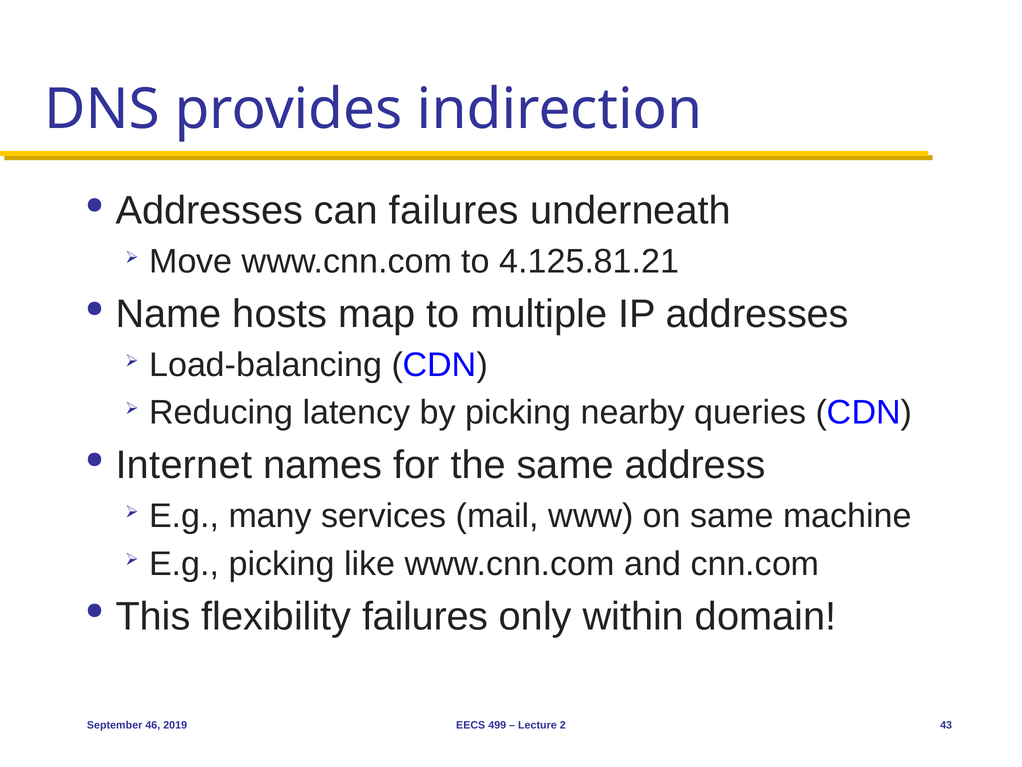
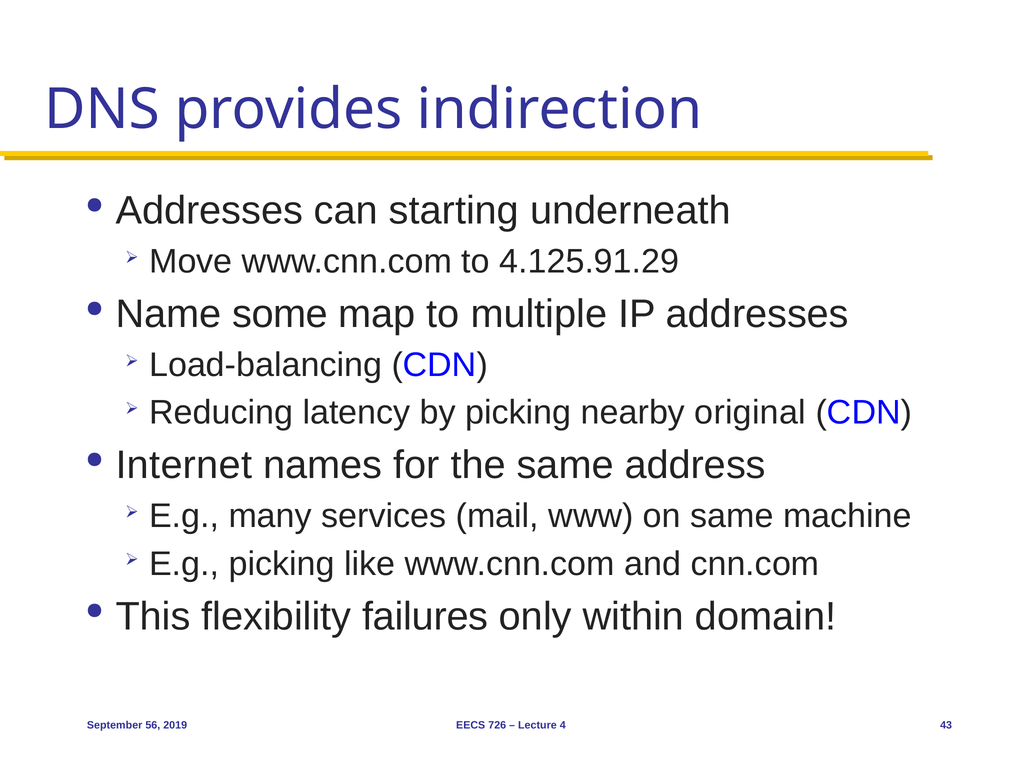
can failures: failures -> starting (454, 211)
4.125.81.21: 4.125.81.21 -> 4.125.91.29 (589, 261)
hosts: hosts -> some (280, 314)
queries: queries -> original (750, 412)
46: 46 -> 56 (153, 725)
499: 499 -> 726 (497, 725)
2: 2 -> 4 (563, 725)
